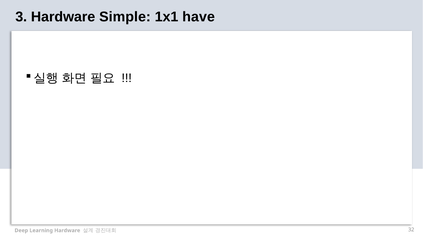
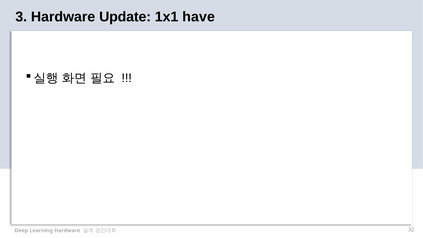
Simple: Simple -> Update (125, 17)
